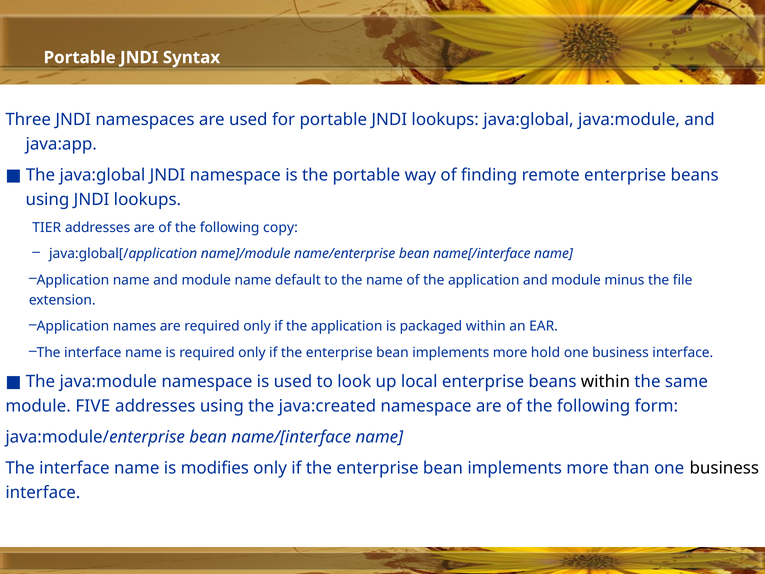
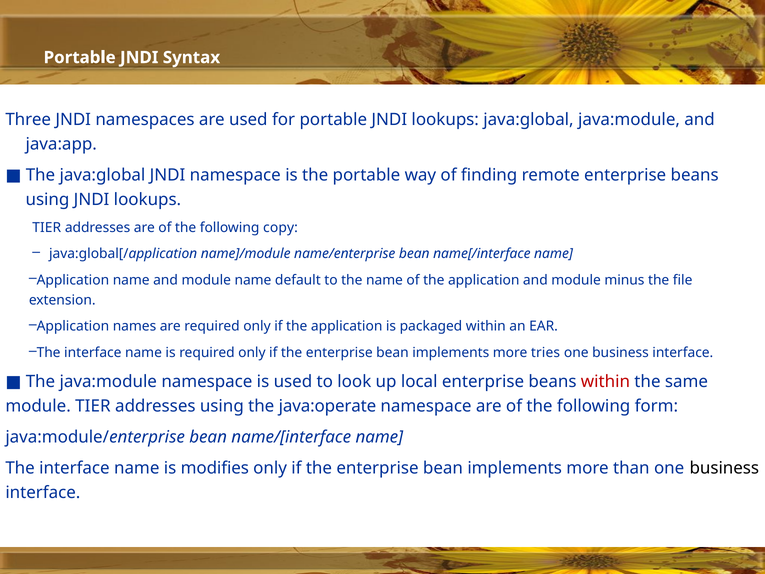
hold: hold -> tries (545, 353)
within colour: black -> red (605, 382)
module FIVE: FIVE -> TIER (93, 406)
java:created: java:created -> java:operate (327, 406)
